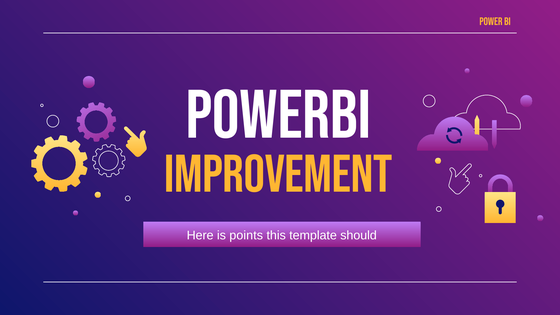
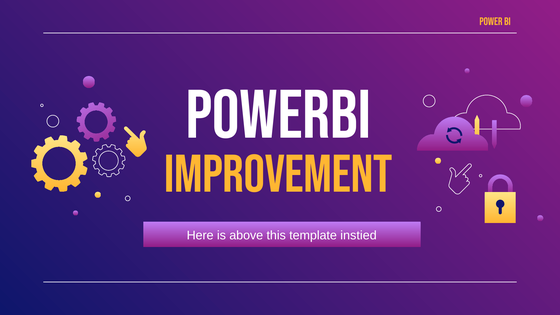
points: points -> above (246, 235)
should: should -> instied (358, 235)
